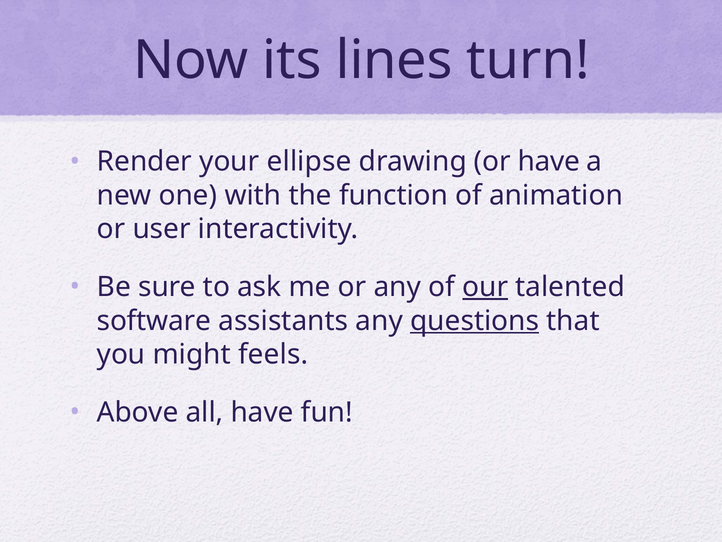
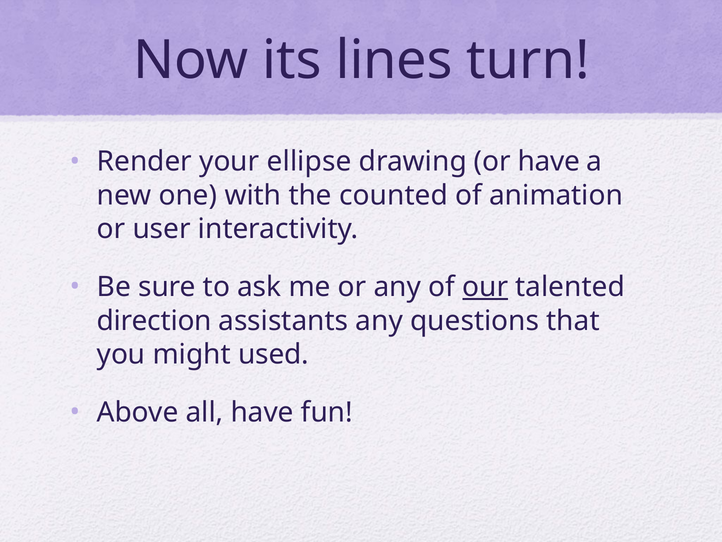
function: function -> counted (394, 195)
software: software -> direction (154, 320)
questions underline: present -> none (475, 320)
feels: feels -> used (273, 354)
